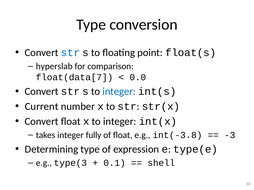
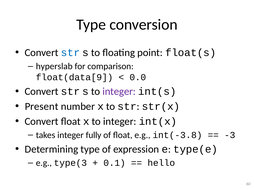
float(data[7: float(data[7 -> float(data[9 (74, 78)
integer colour: blue -> purple (119, 92)
Current: Current -> Present (42, 107)
shell: shell -> hello (161, 163)
